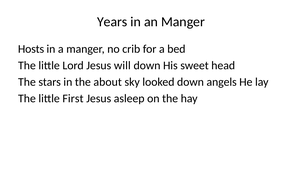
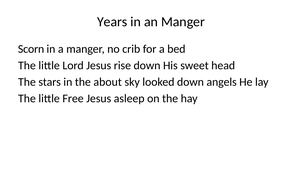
Hosts: Hosts -> Scorn (31, 49)
will: will -> rise (122, 65)
First: First -> Free (73, 98)
